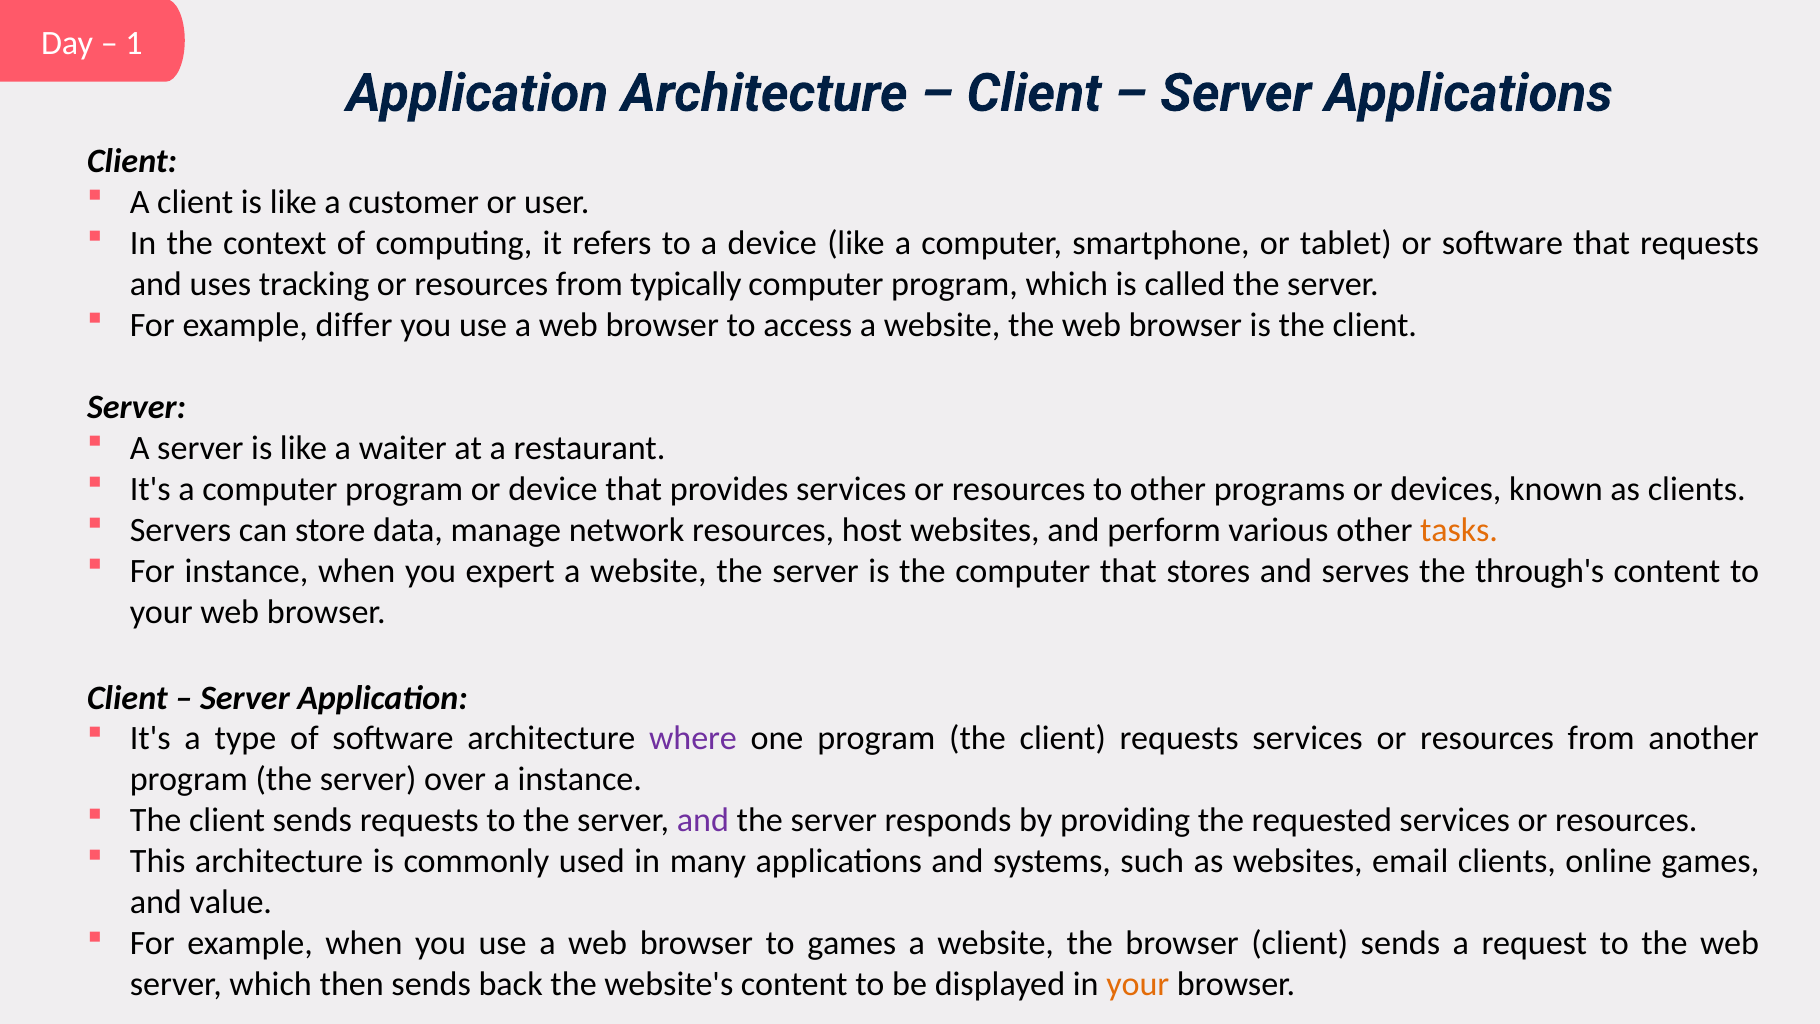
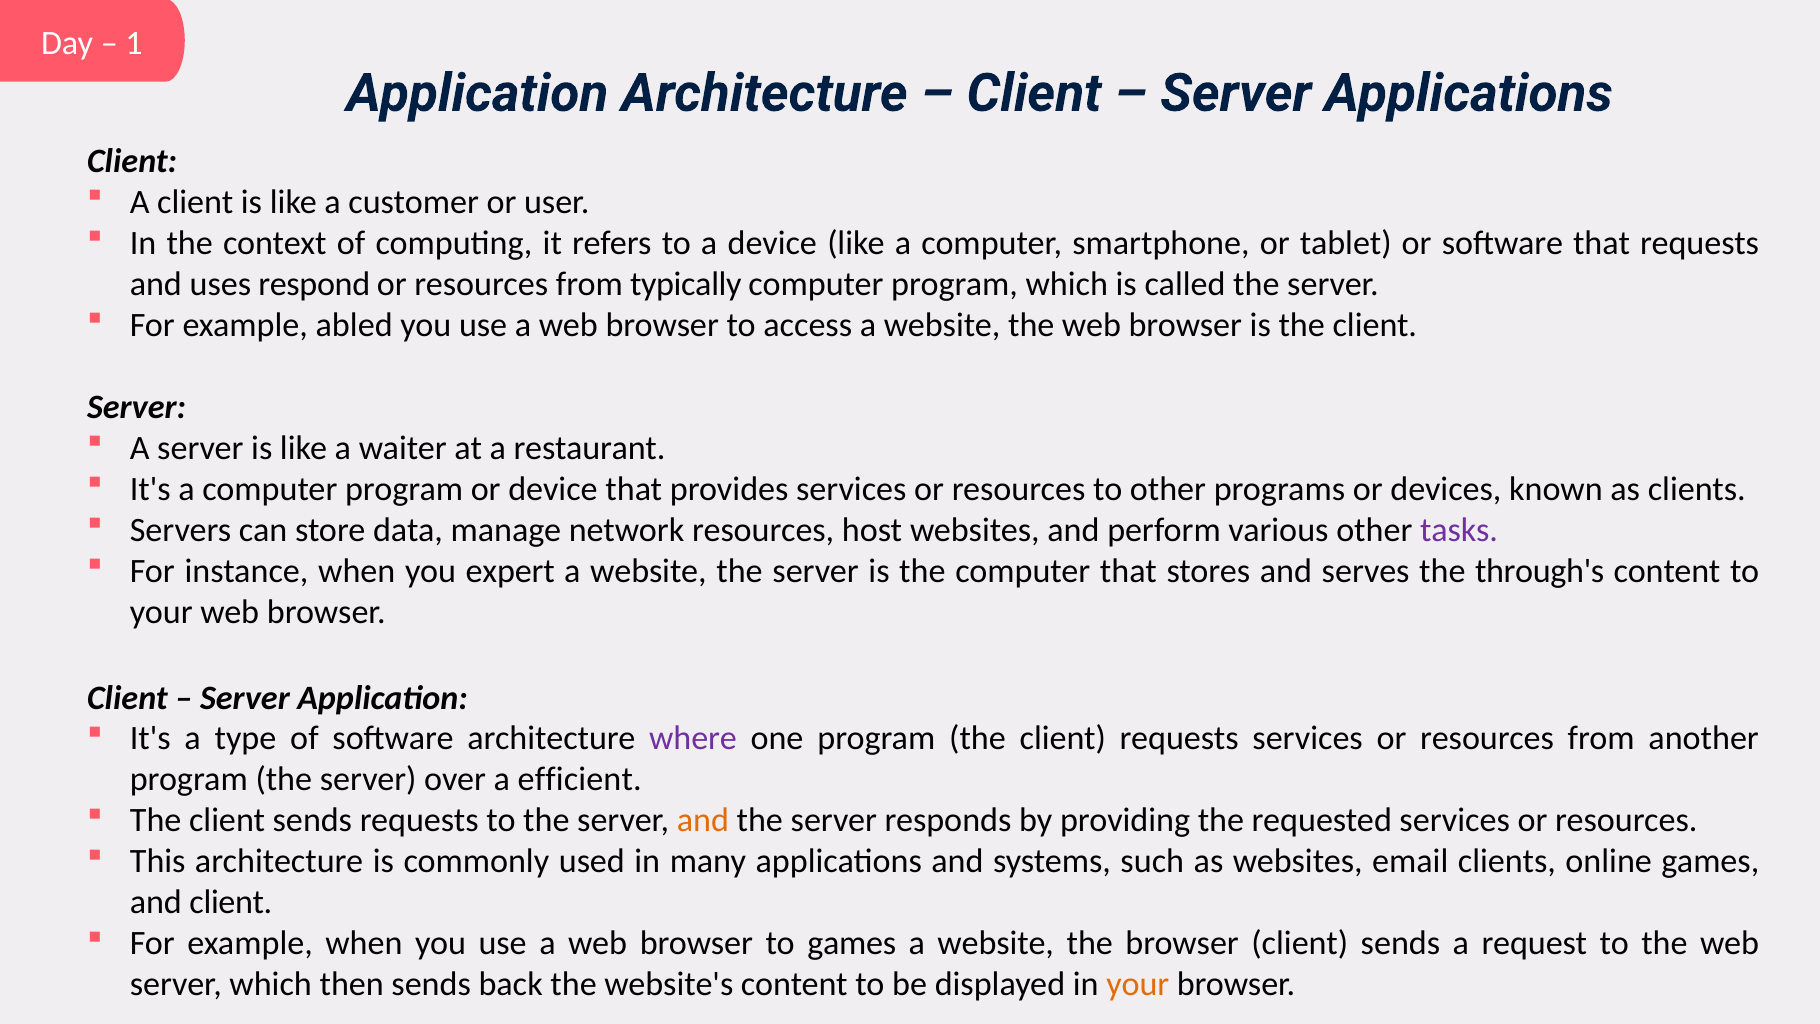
tracking: tracking -> respond (314, 284)
differ: differ -> abled (354, 325)
tasks colour: orange -> purple (1459, 530)
a instance: instance -> efficient (580, 779)
and colour: purple -> orange (703, 820)
and value: value -> client (231, 902)
